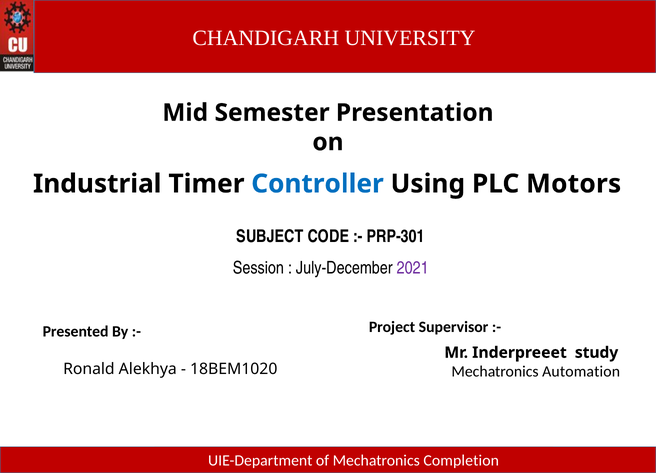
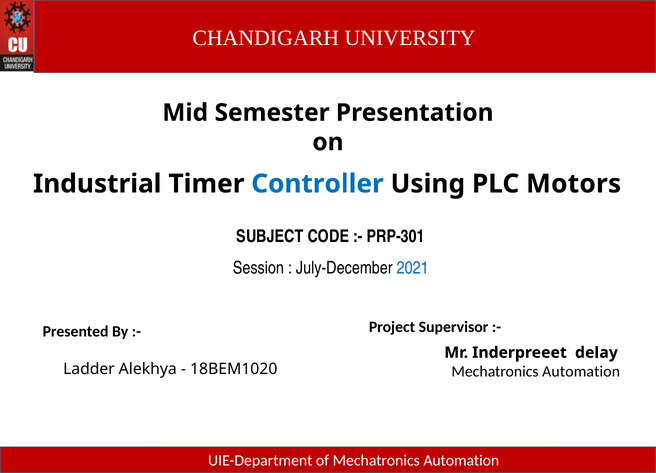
2021 colour: purple -> blue (413, 268)
study: study -> delay (596, 353)
Ronald: Ronald -> Ladder (89, 369)
Completion: Completion -> Automation (461, 461)
